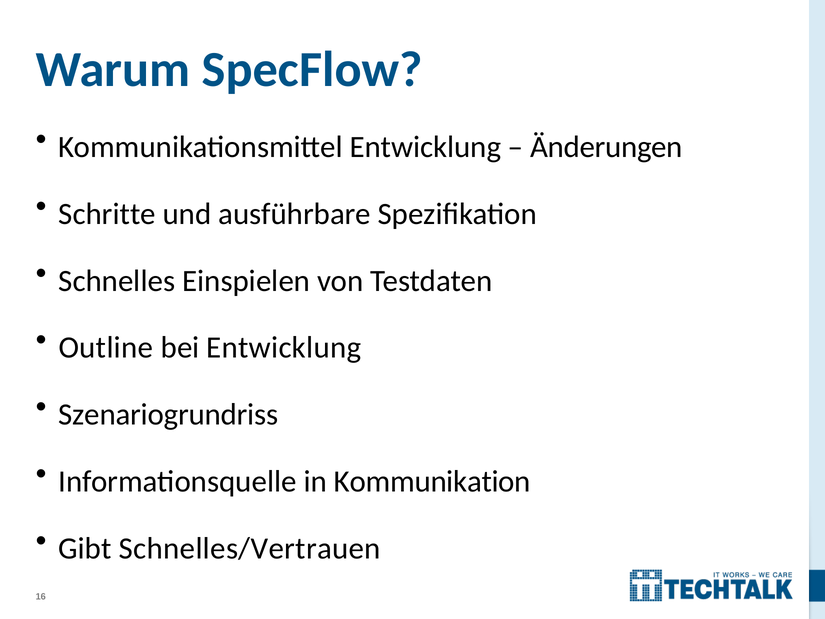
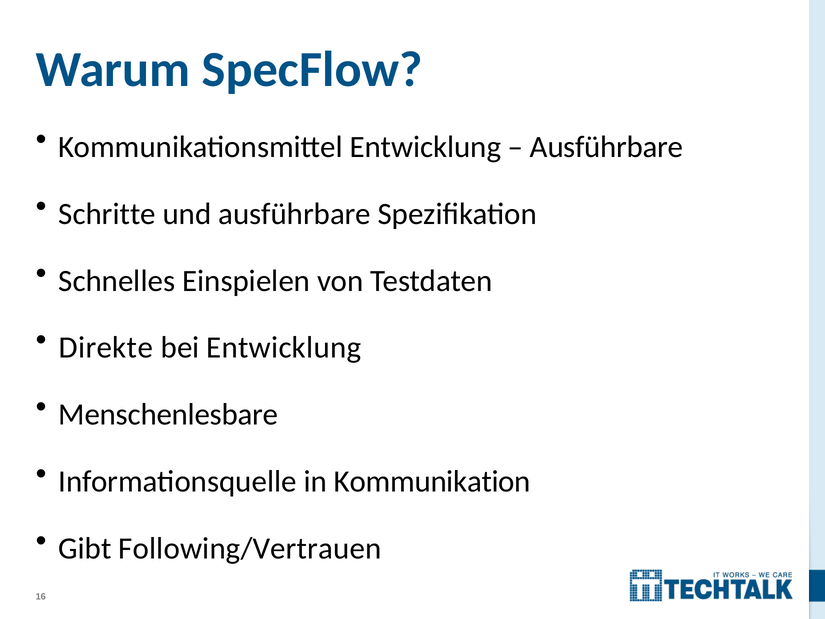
Änderungen: Änderungen -> Ausführbare (606, 147)
Outline: Outline -> Direkte (106, 348)
Szenariogrundriss: Szenariogrundriss -> Menschenlesbare (168, 414)
Schnelles/Vertrauen: Schnelles/Vertrauen -> Following/Vertrauen (250, 548)
